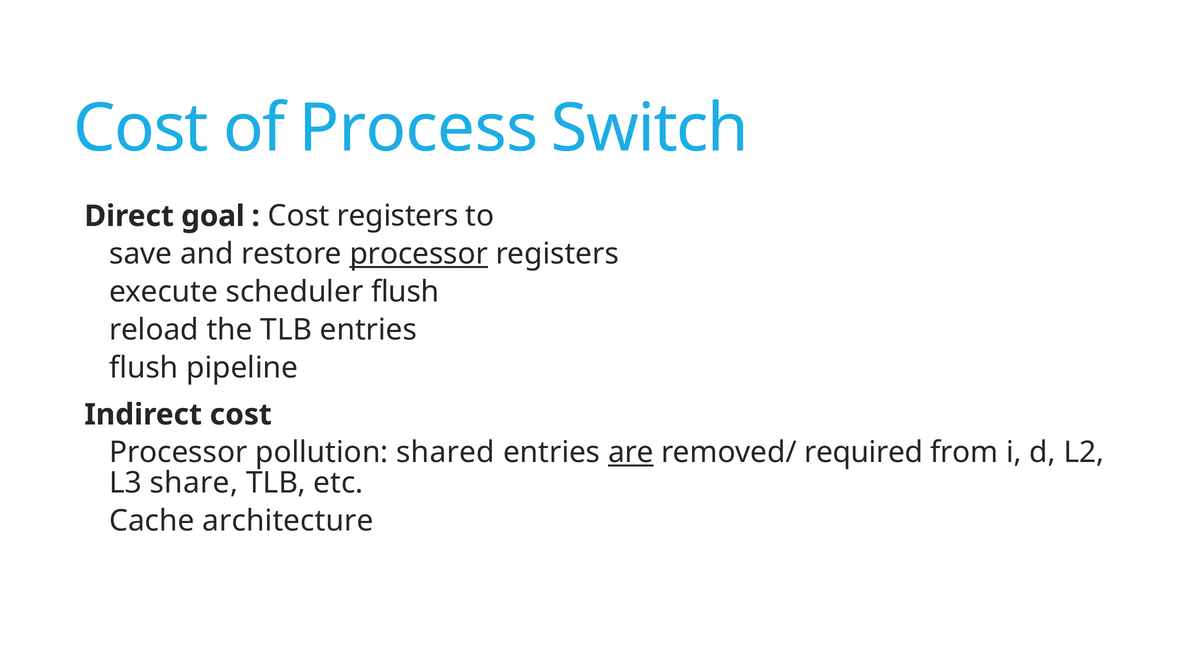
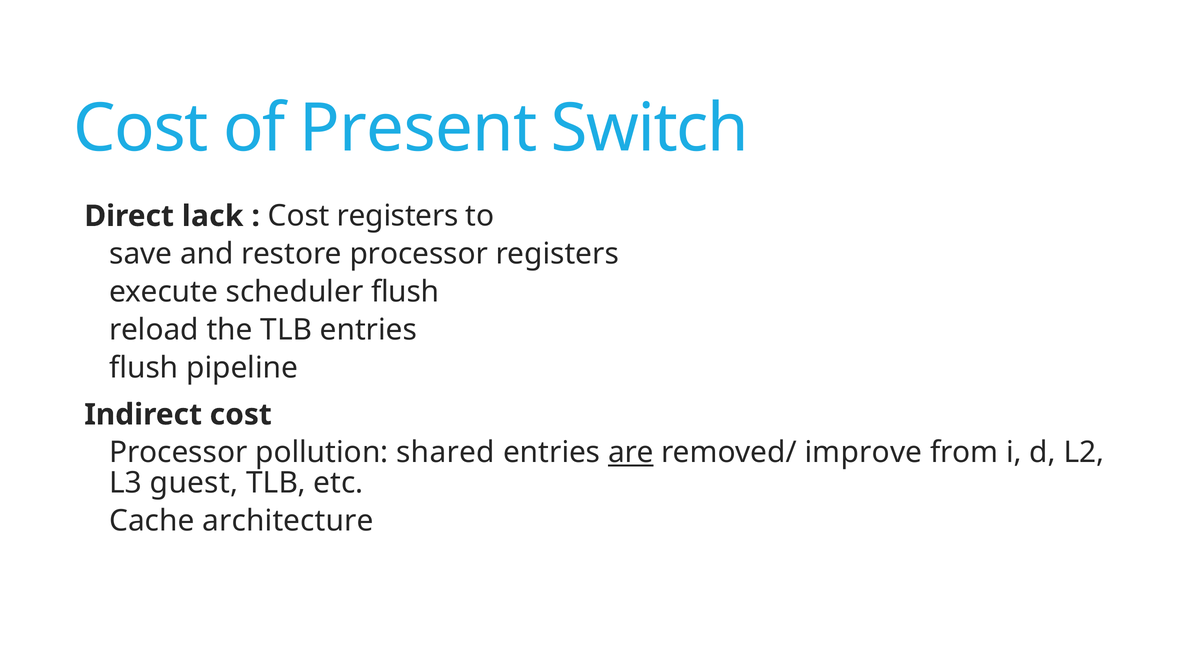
Process: Process -> Present (418, 129)
goal: goal -> lack (213, 216)
processor underline: present -> none (419, 254)
required: required -> improve (863, 453)
share: share -> guest (194, 483)
